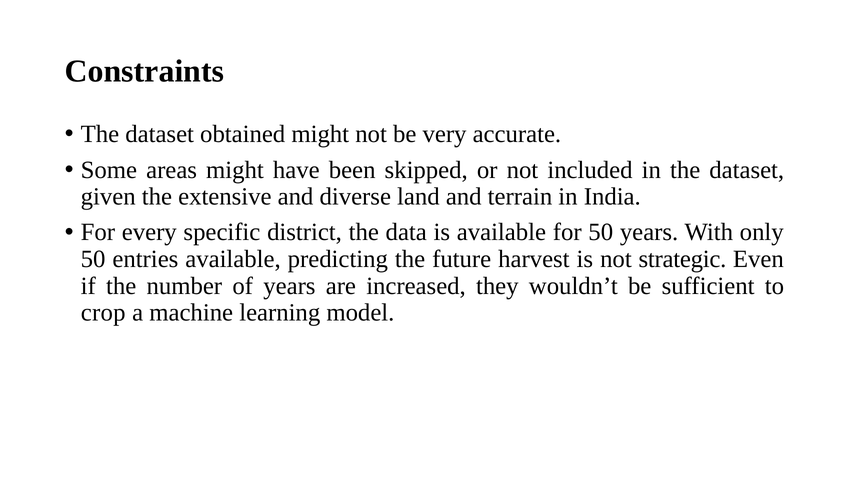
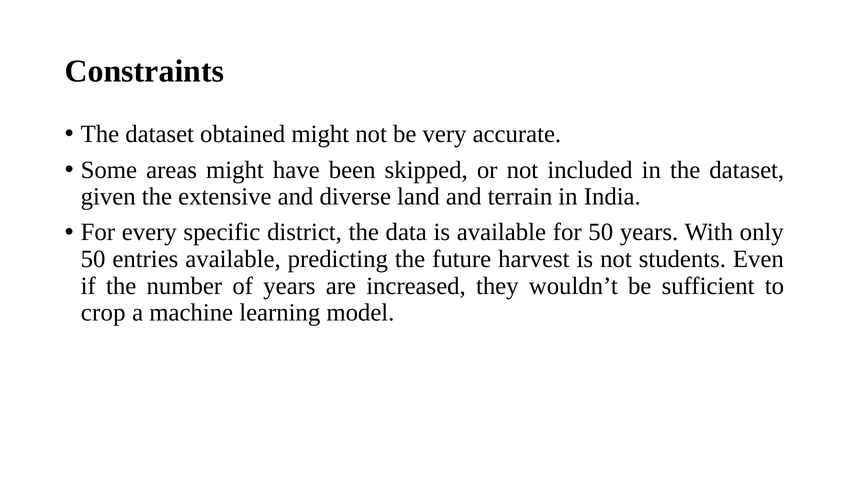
strategic: strategic -> students (682, 259)
